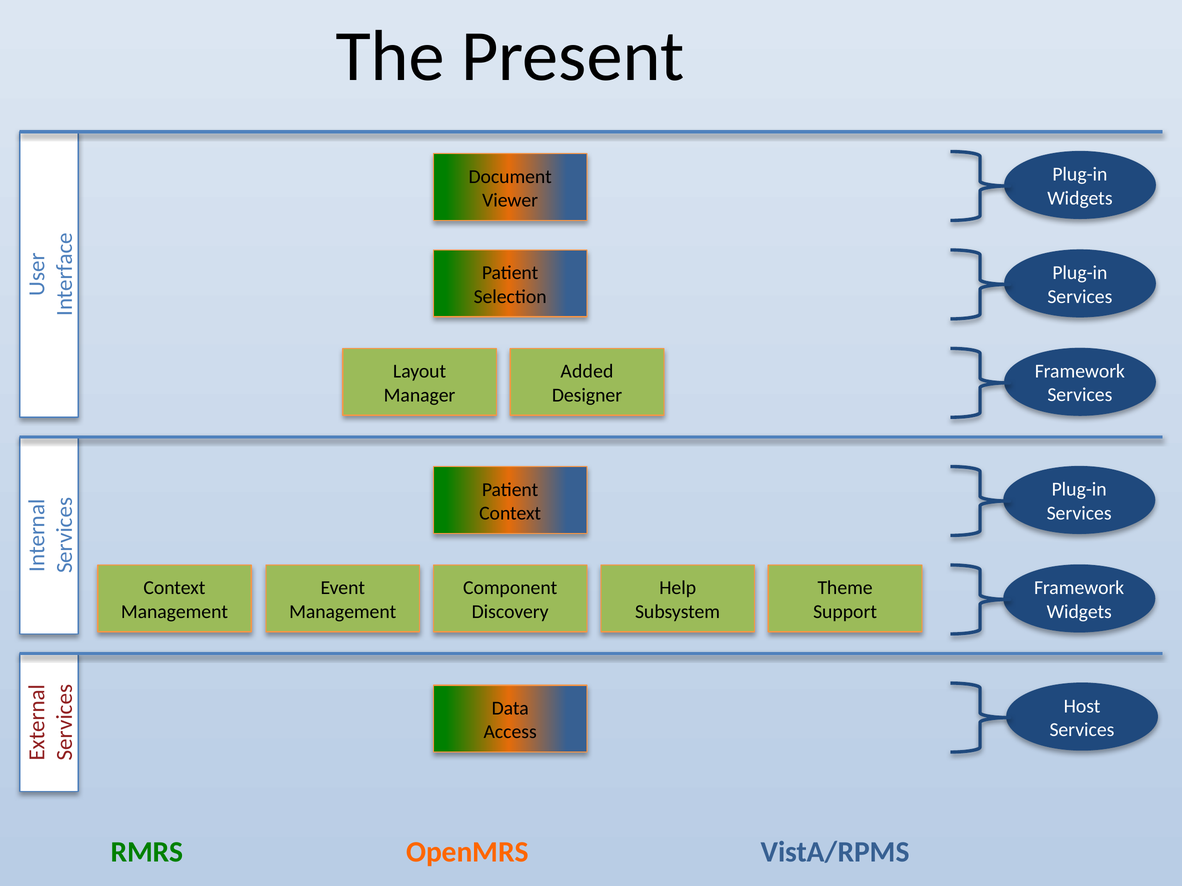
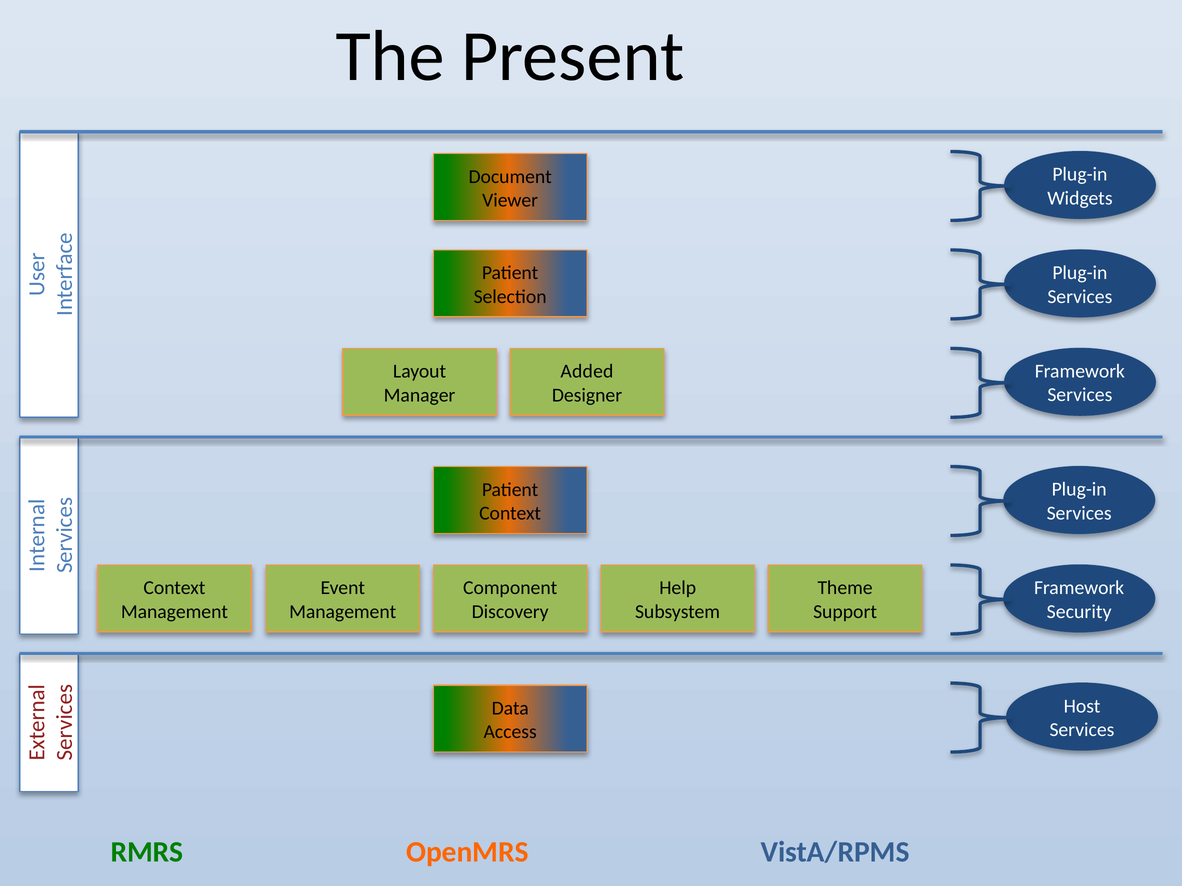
Widgets: Widgets -> Security (1079, 612)
